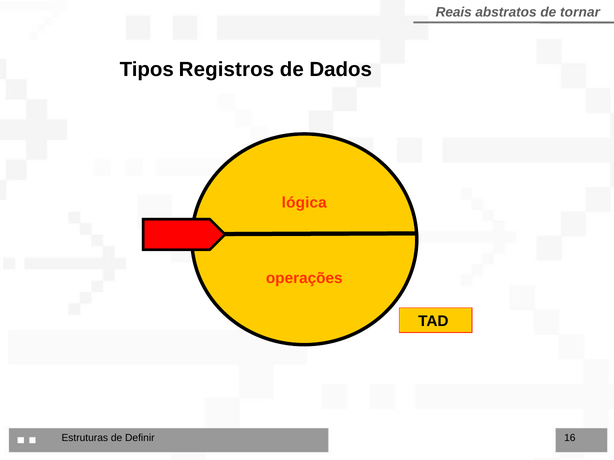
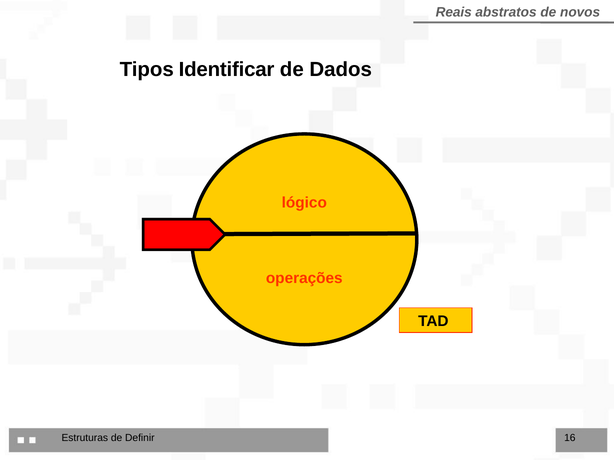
tornar: tornar -> novos (580, 12)
Registros: Registros -> Identificar (227, 69)
lógica: lógica -> lógico (304, 203)
